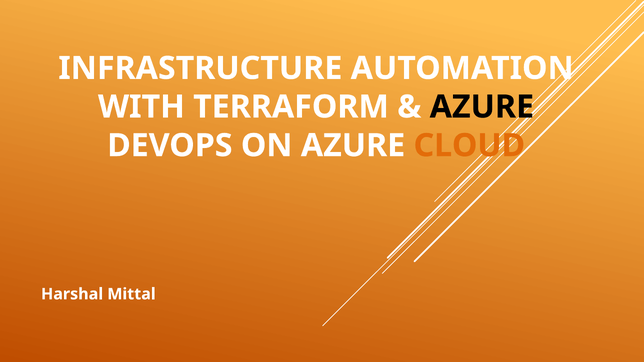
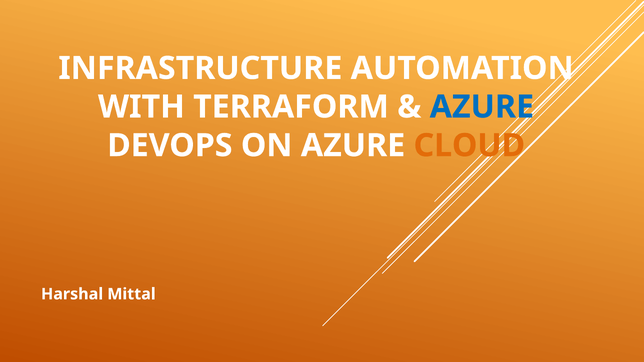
AZURE colour: black -> blue (482, 107)
